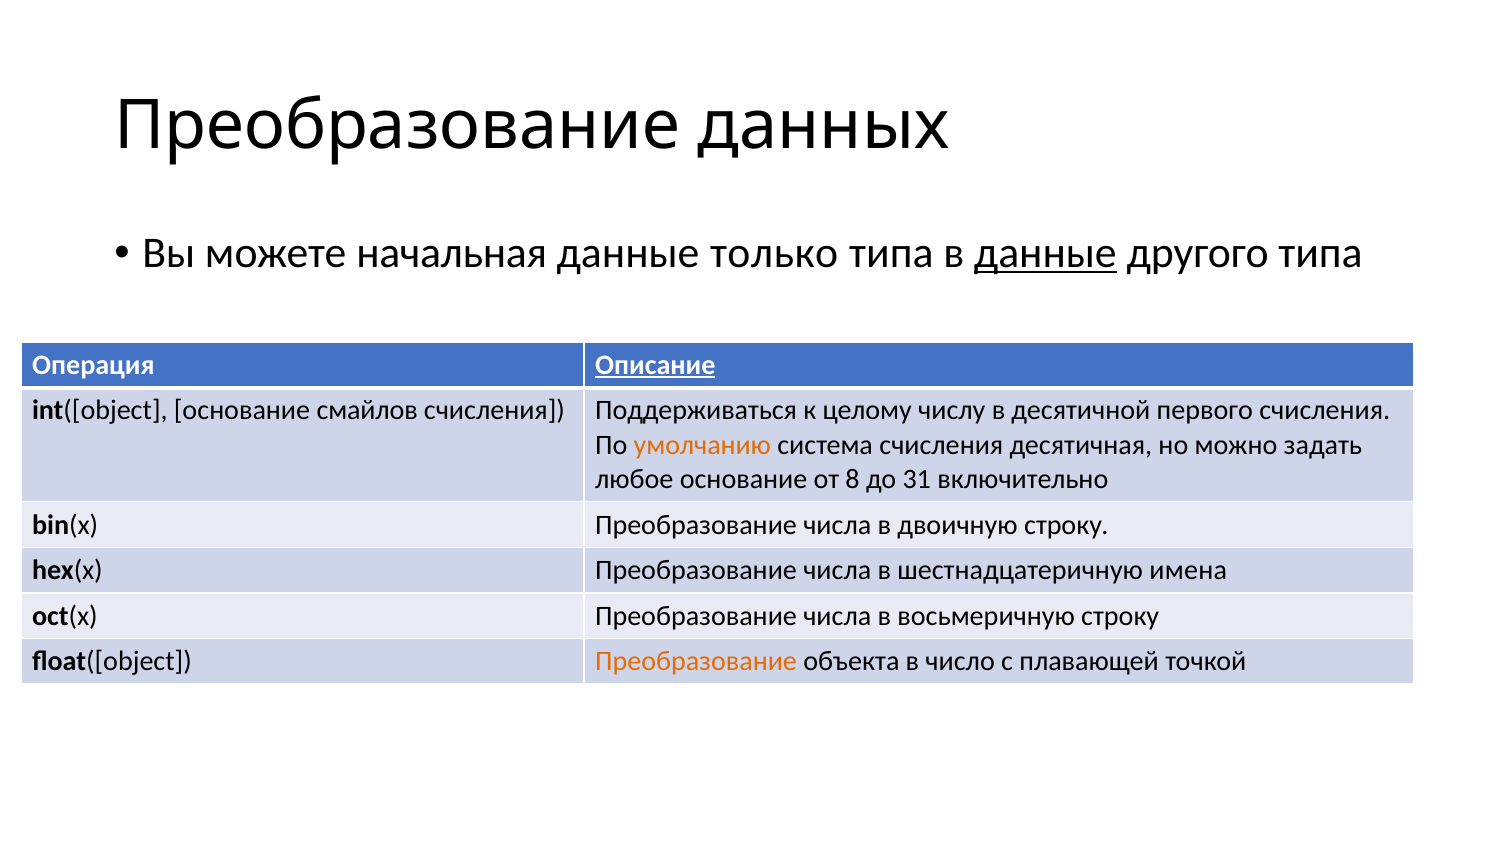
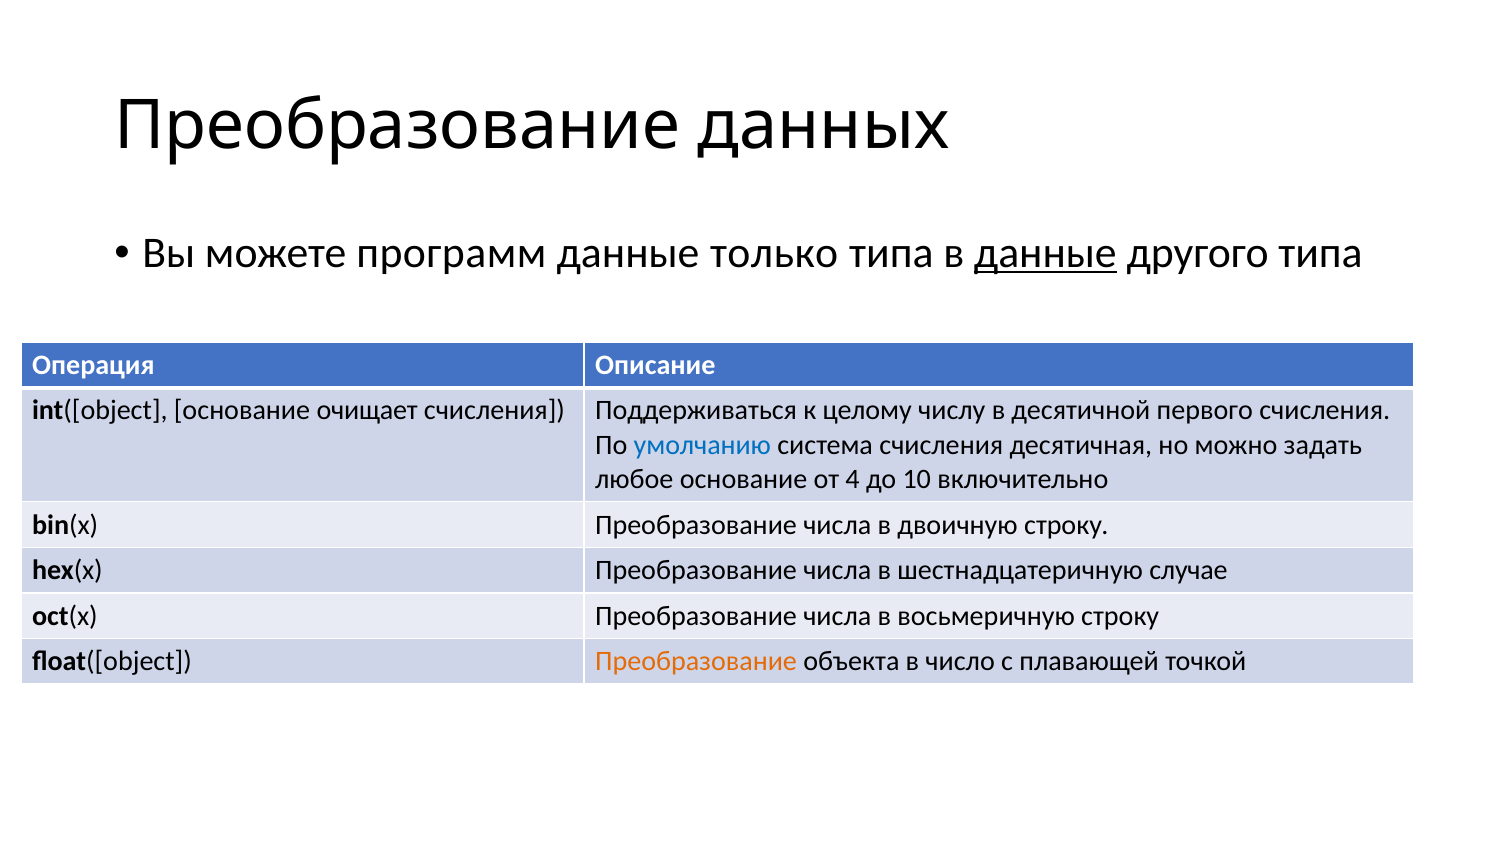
начальная: начальная -> программ (451, 253)
Описание underline: present -> none (655, 365)
смайлов: смайлов -> очищает (367, 411)
умолчанию colour: orange -> blue (702, 445)
8: 8 -> 4 (853, 479)
31: 31 -> 10 (917, 479)
имена: имена -> случае (1188, 571)
